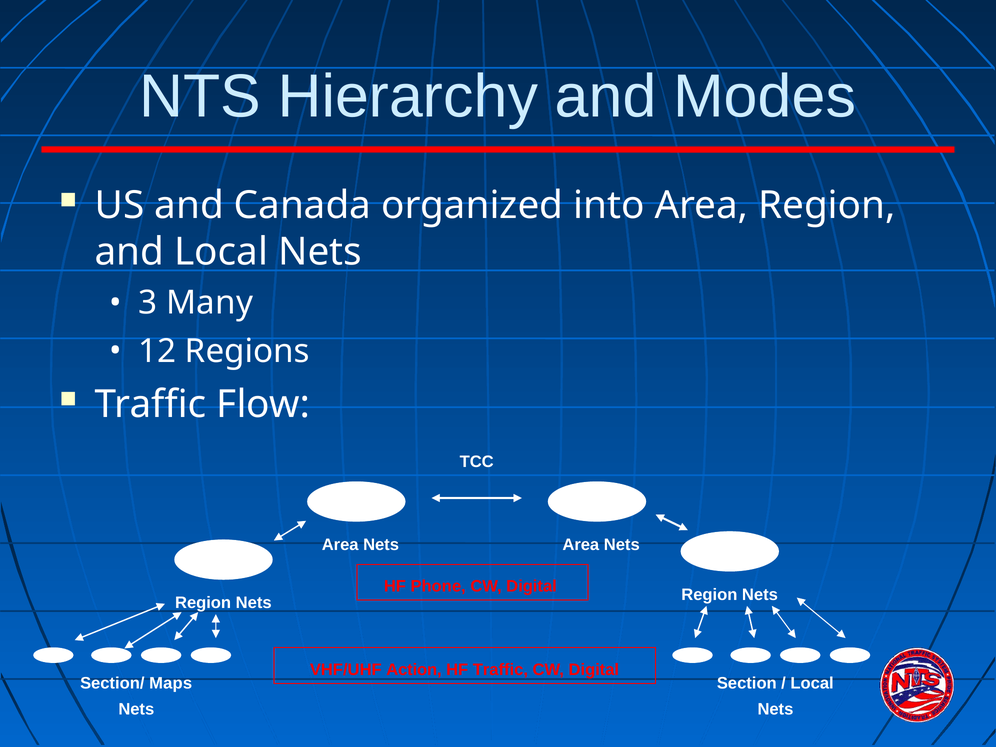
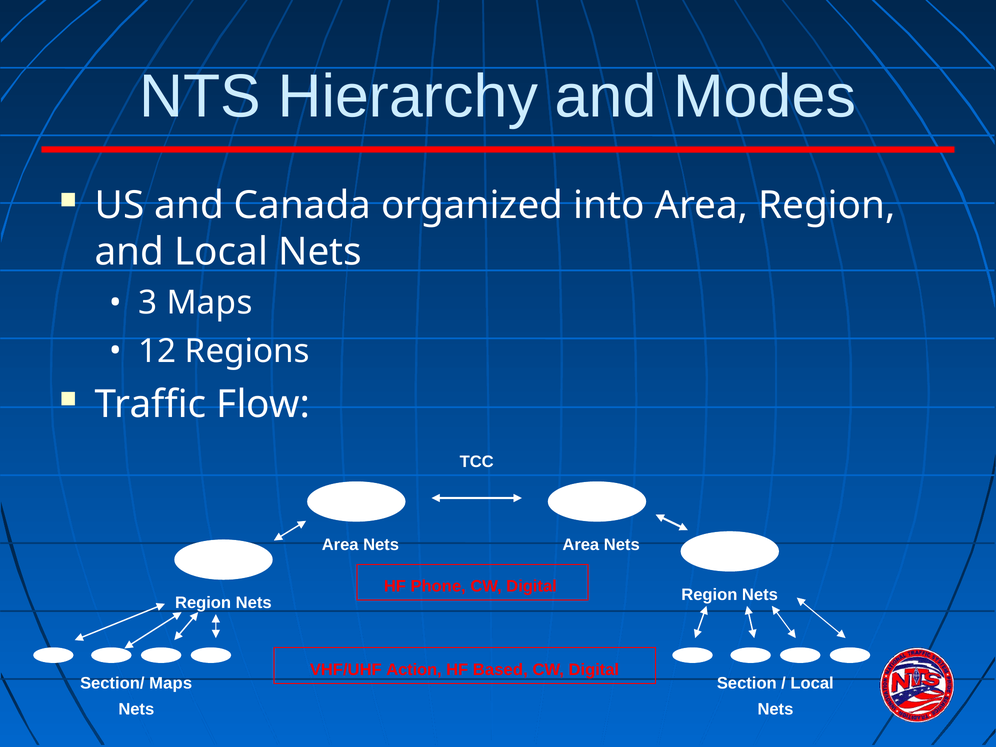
3 Many: Many -> Maps (210, 303)
HF Traffic: Traffic -> Based (500, 670)
